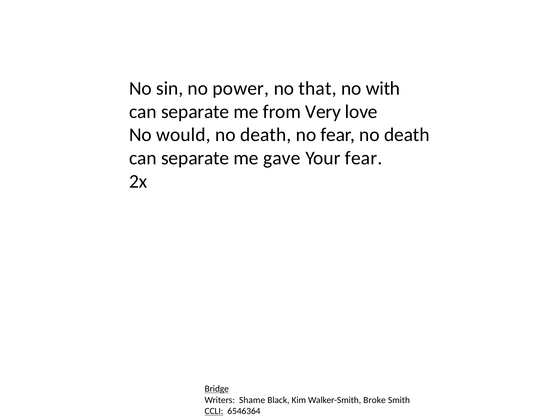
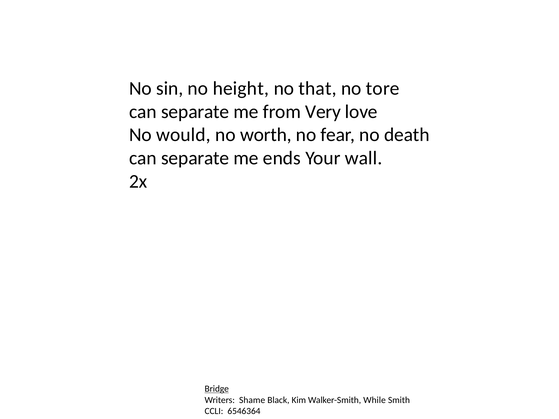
power: power -> height (241, 88)
with: with -> tore (383, 88)
death: death -> worth (266, 135)
gave: gave -> ends (282, 158)
Your fear: fear -> wall (364, 158)
Broke: Broke -> While (375, 400)
CCLI underline: present -> none (214, 411)
